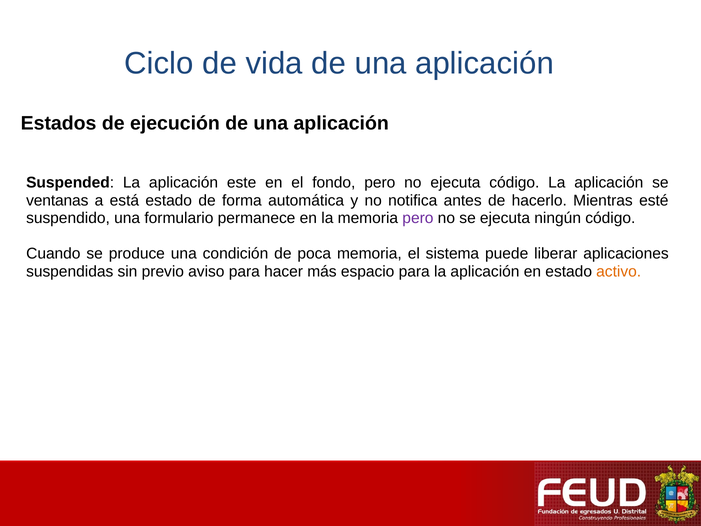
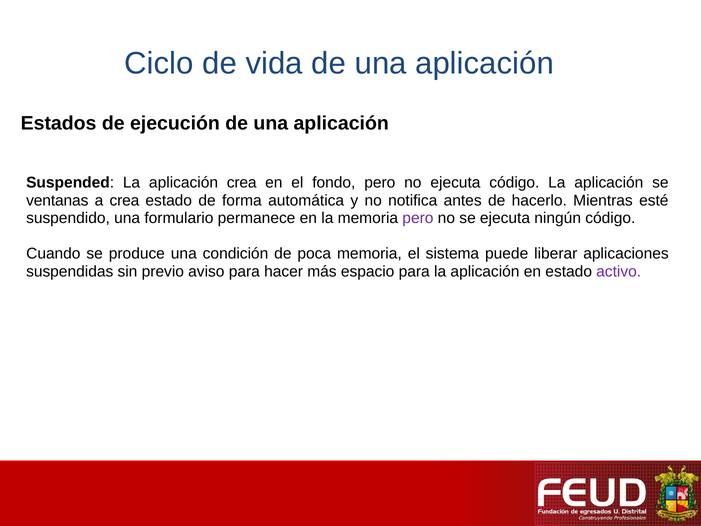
aplicación este: este -> crea (242, 183)
a está: está -> crea (124, 200)
activo colour: orange -> purple (619, 271)
